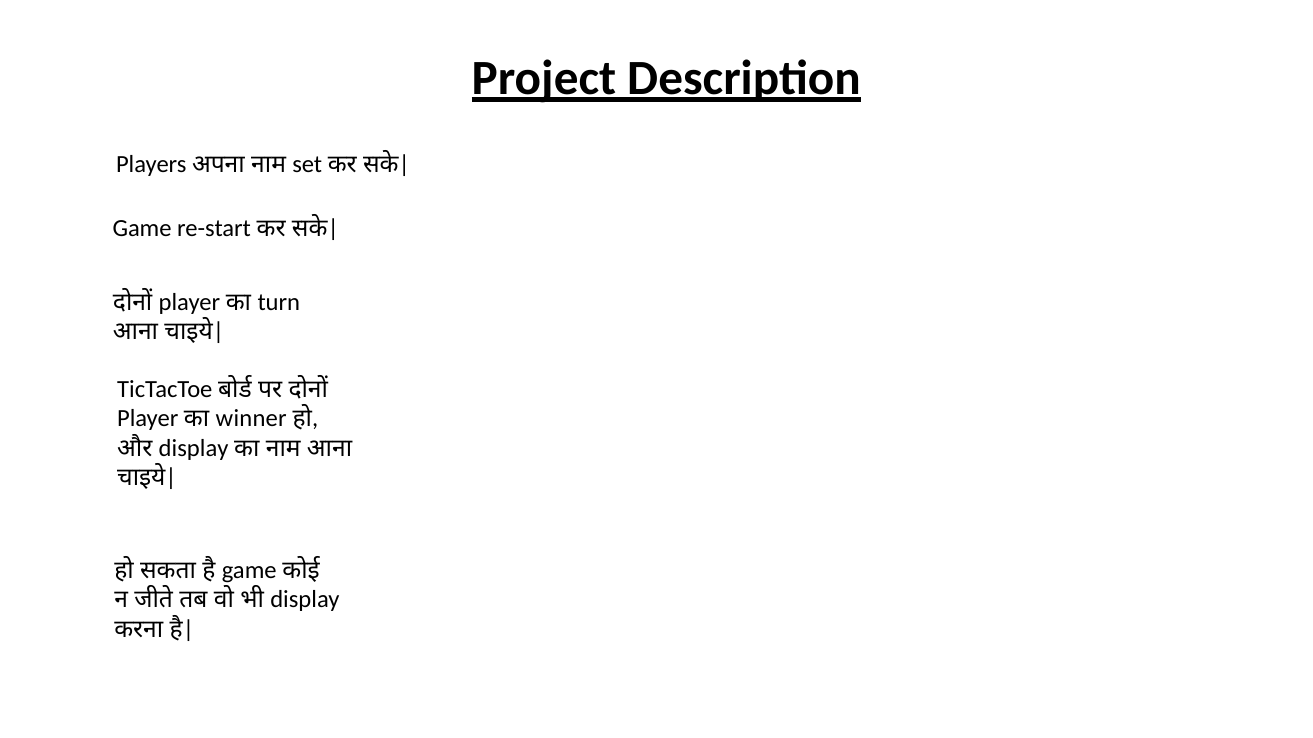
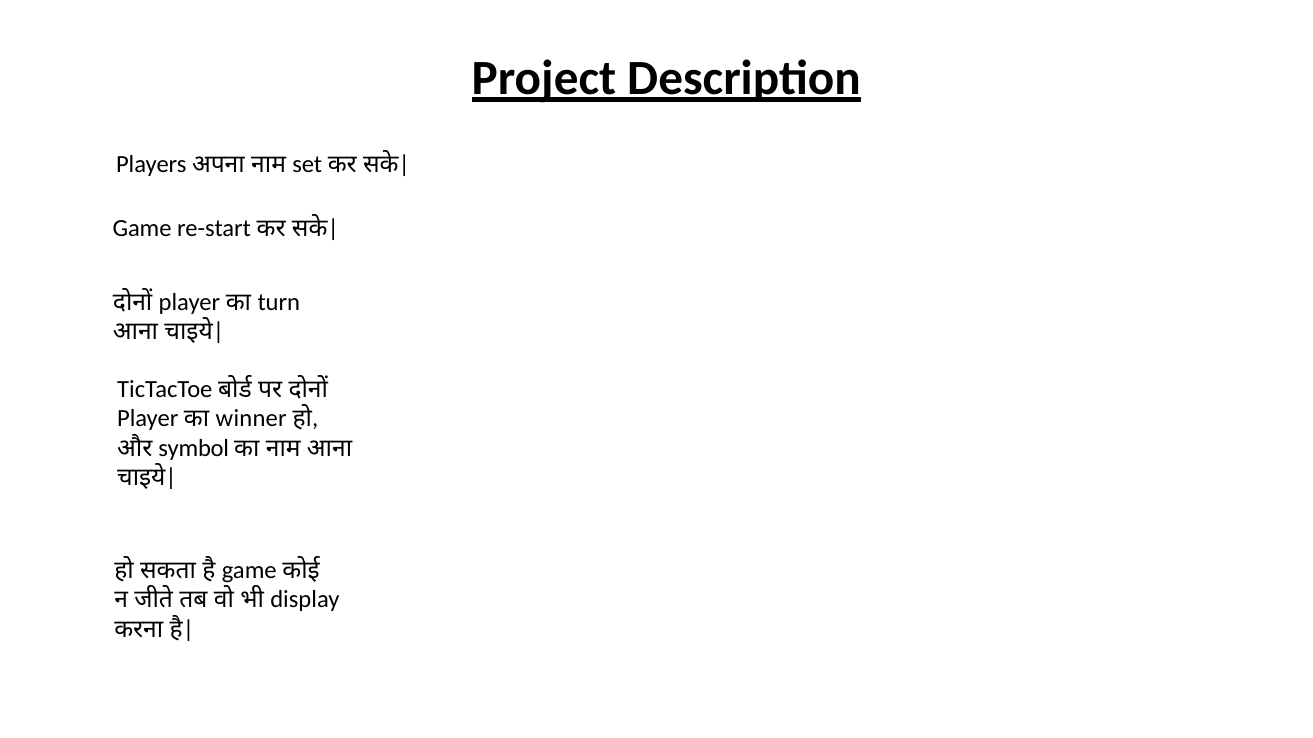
display: display -> symbol (194, 449)
